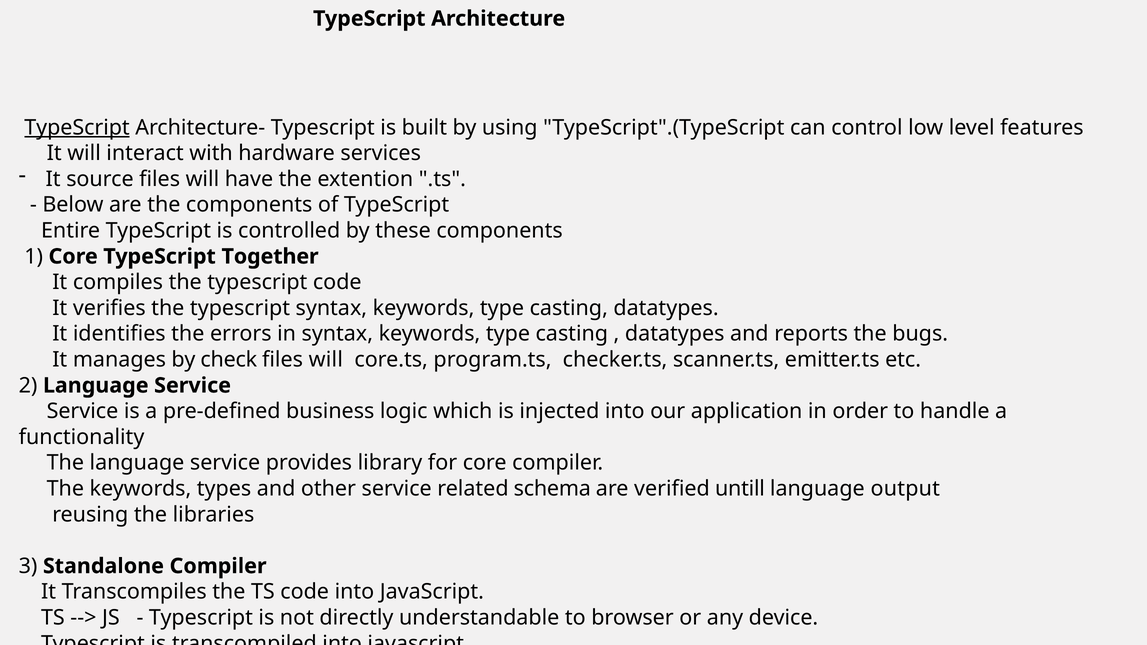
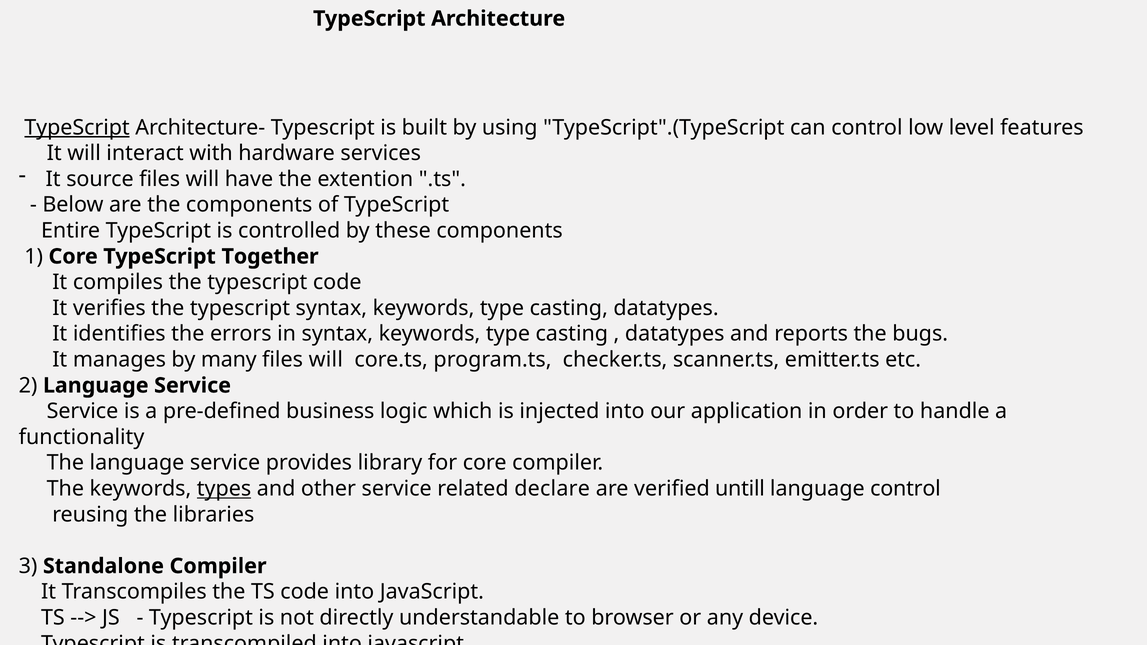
check: check -> many (229, 360)
types underline: none -> present (224, 489)
schema: schema -> declare (552, 489)
language output: output -> control (905, 489)
